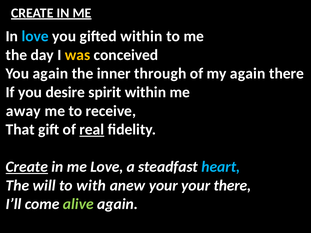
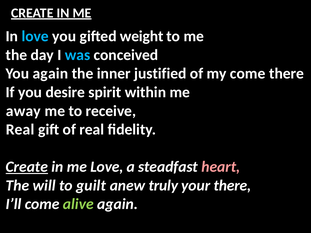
gifted within: within -> weight (142, 36)
was colour: yellow -> light blue (78, 55)
through: through -> justified (160, 74)
my again: again -> come (248, 74)
That: That -> Real (20, 130)
real underline: present -> none (92, 130)
heart colour: light blue -> pink (221, 167)
with: with -> guilt (91, 186)
anew your: your -> truly (163, 186)
